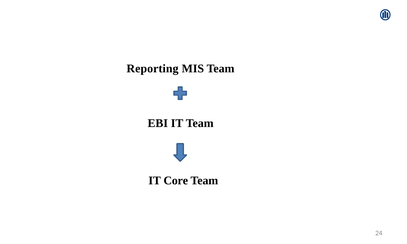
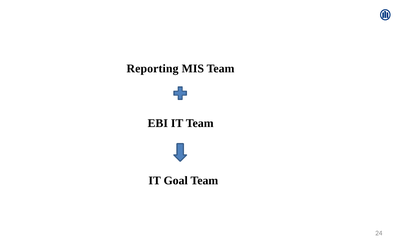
Core: Core -> Goal (176, 180)
